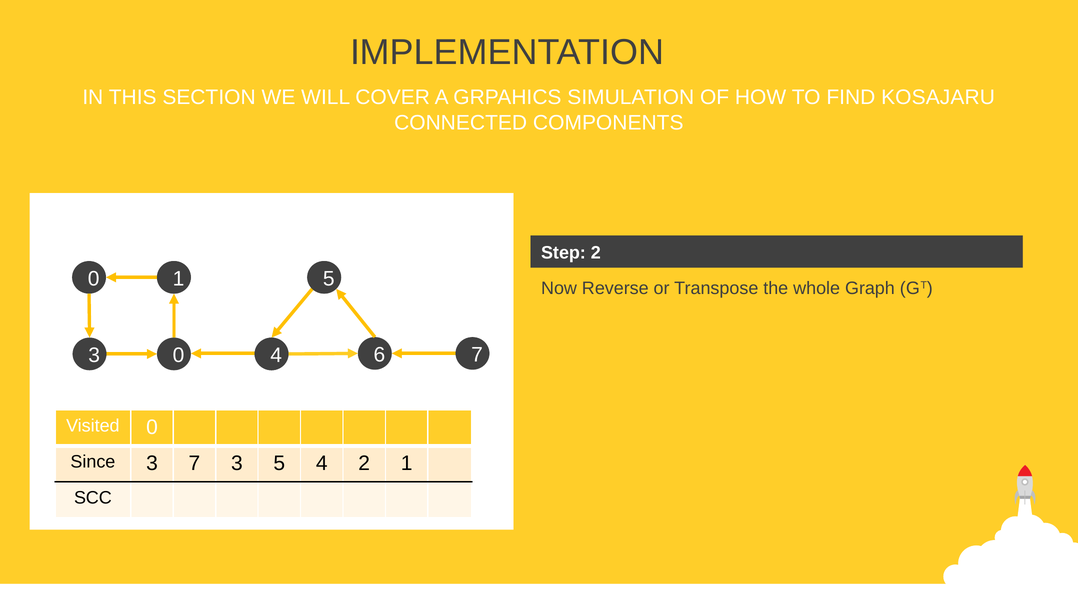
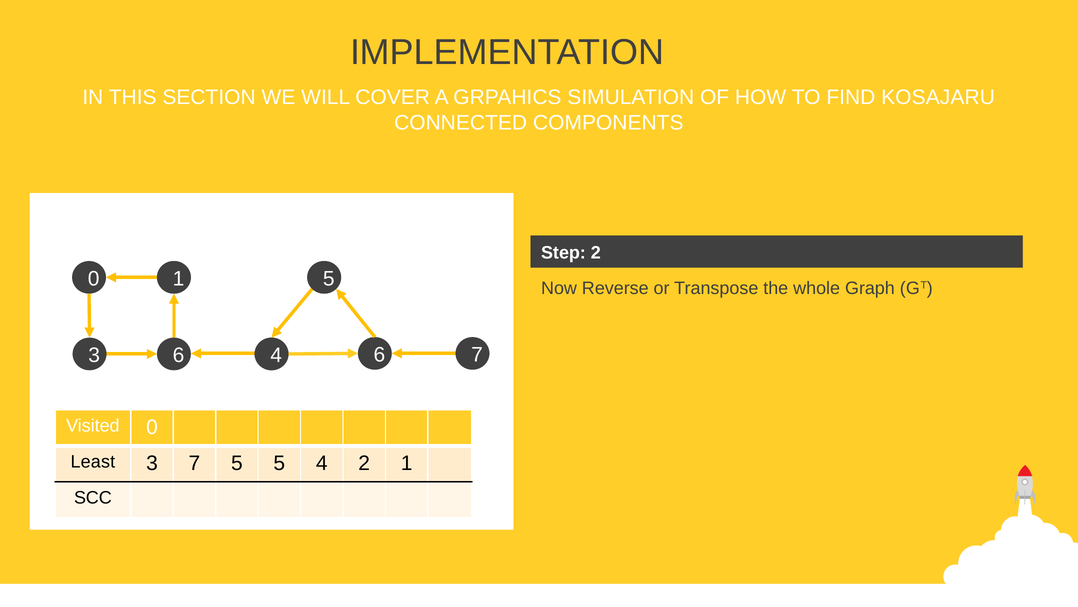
3 0: 0 -> 6 (178, 355)
Since: Since -> Least (93, 461)
7 3: 3 -> 5 (237, 463)
